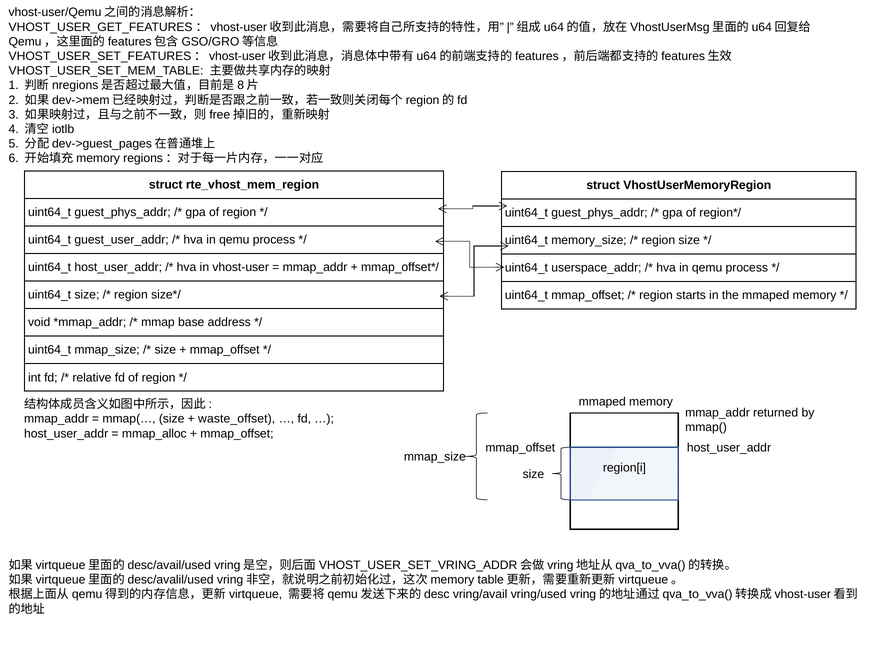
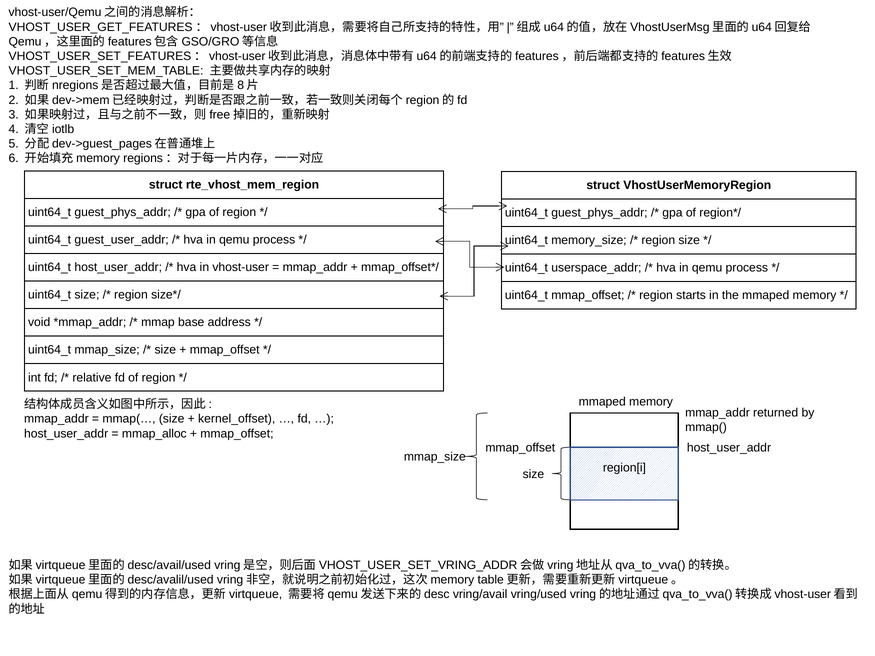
waste_offset: waste_offset -> kernel_offset (237, 419)
